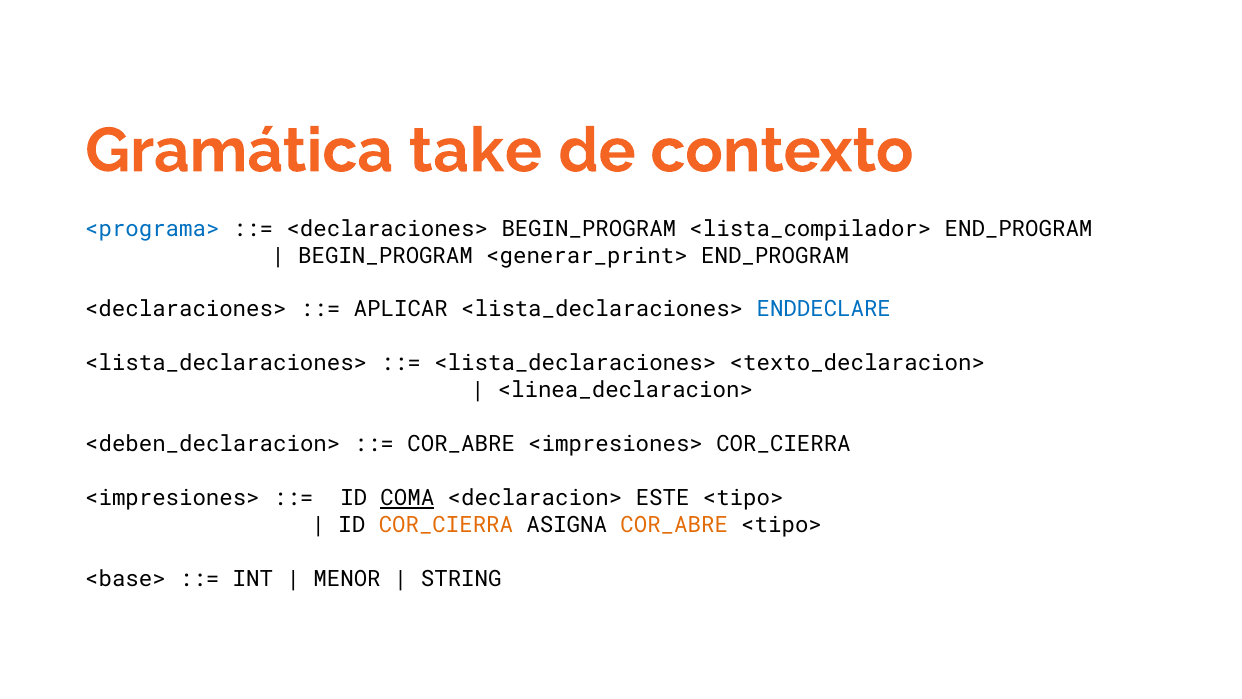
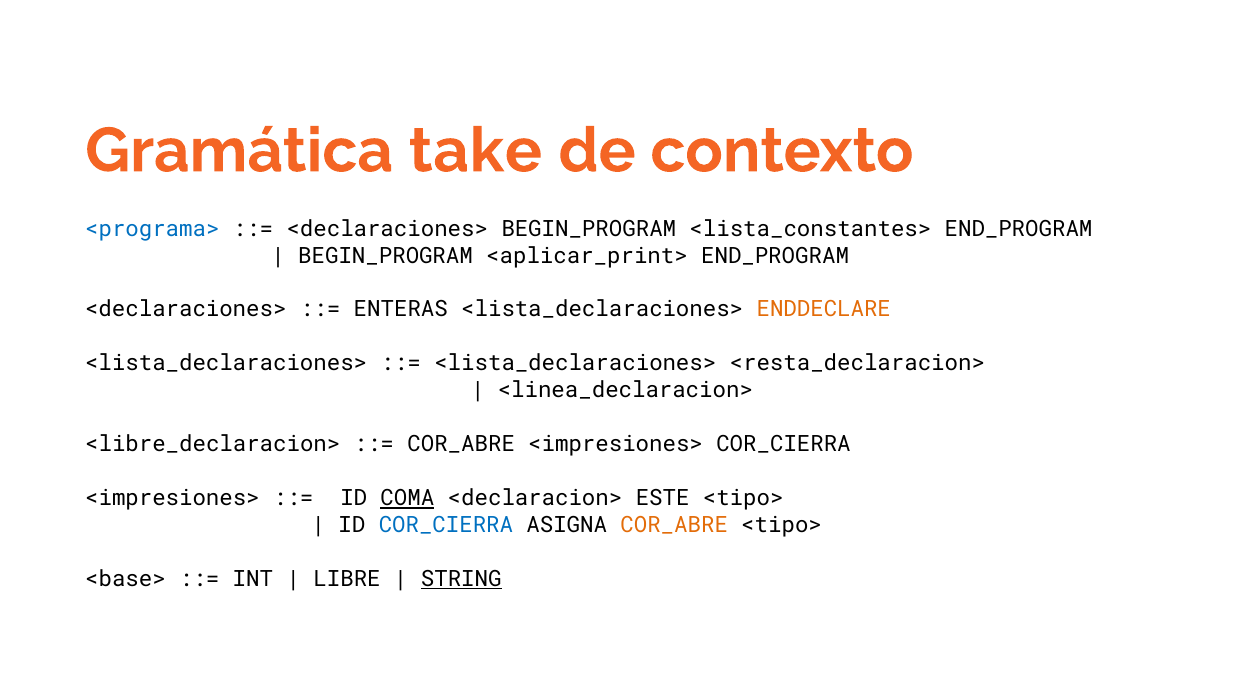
<lista_compilador>: <lista_compilador> -> <lista_constantes> (810, 229)
<generar_print>: <generar_print> -> <aplicar_print> (587, 255)
APLICAR: APLICAR -> ENTERAS (401, 309)
ENDDECLARE colour: blue -> orange (824, 309)
<texto_declaracion>: <texto_declaracion> -> <resta_declaracion> (857, 363)
<deben_declaracion>: <deben_declaracion> -> <libre_declaracion> (213, 444)
COR_CIERRA colour: orange -> blue (446, 525)
MENOR: MENOR -> LIBRE (347, 579)
STRING underline: none -> present (461, 579)
